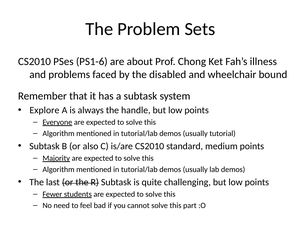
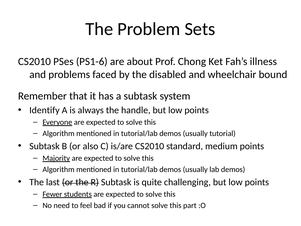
Explore: Explore -> Identify (44, 110)
